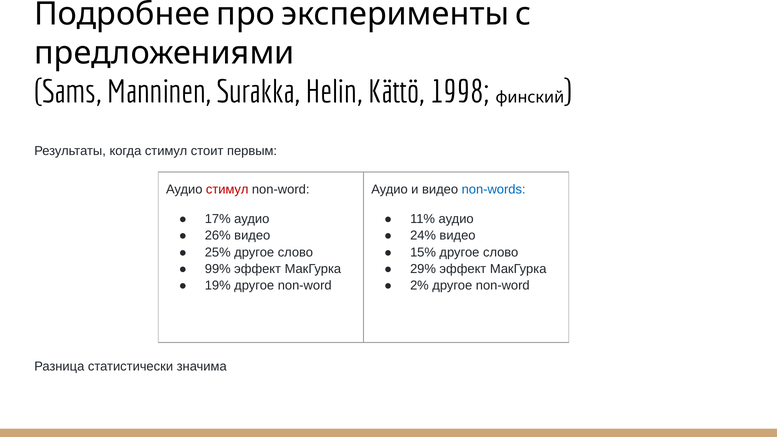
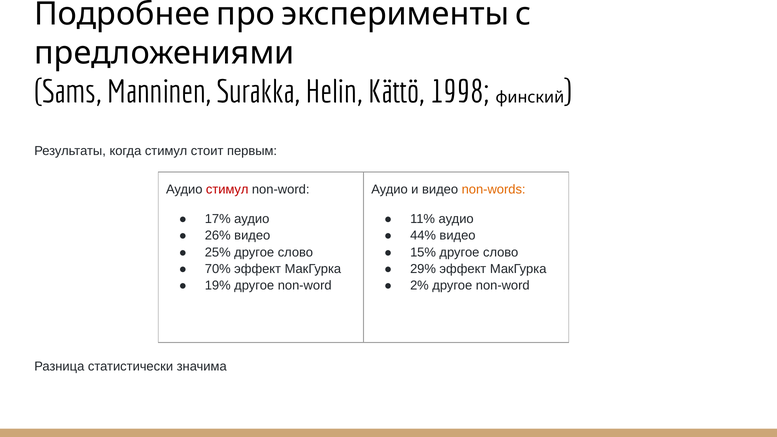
non-words colour: blue -> orange (494, 189)
24%: 24% -> 44% (423, 236)
99%: 99% -> 70% (218, 269)
